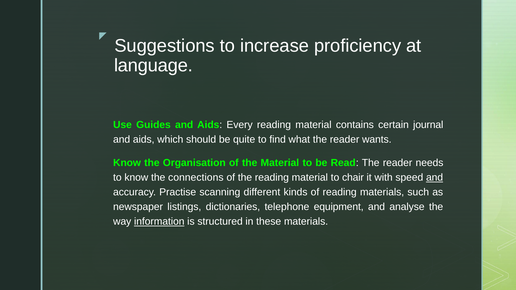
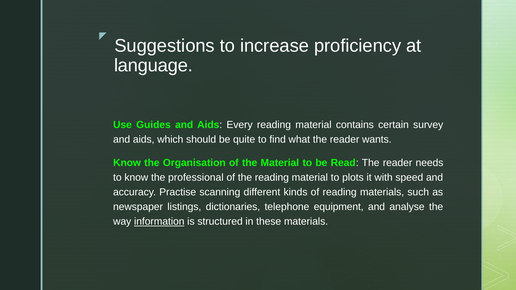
journal: journal -> survey (428, 125)
connections: connections -> professional (196, 178)
chair: chair -> plots (353, 178)
and underline: present -> none (435, 178)
